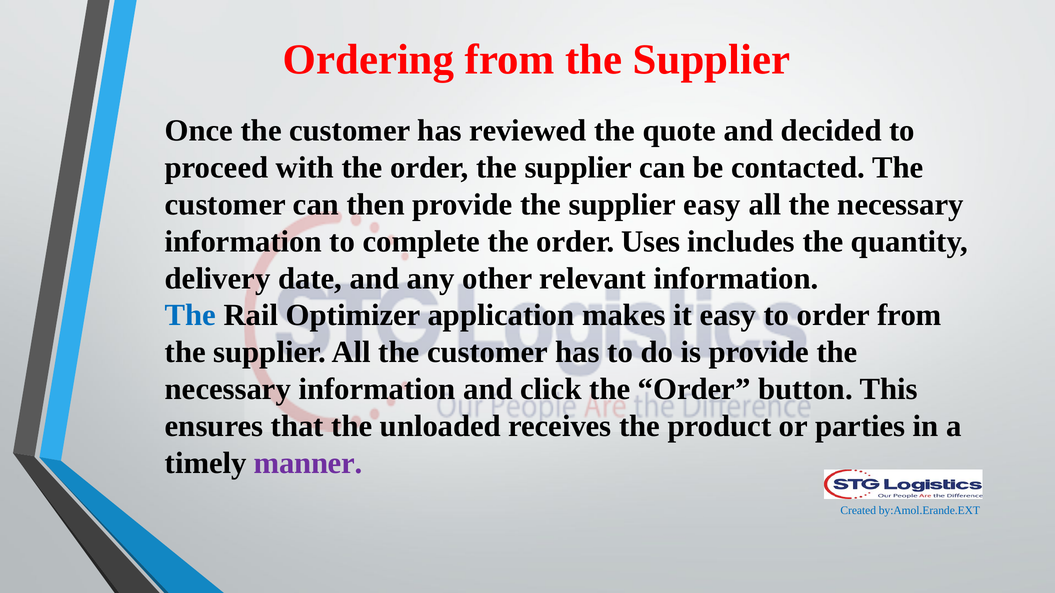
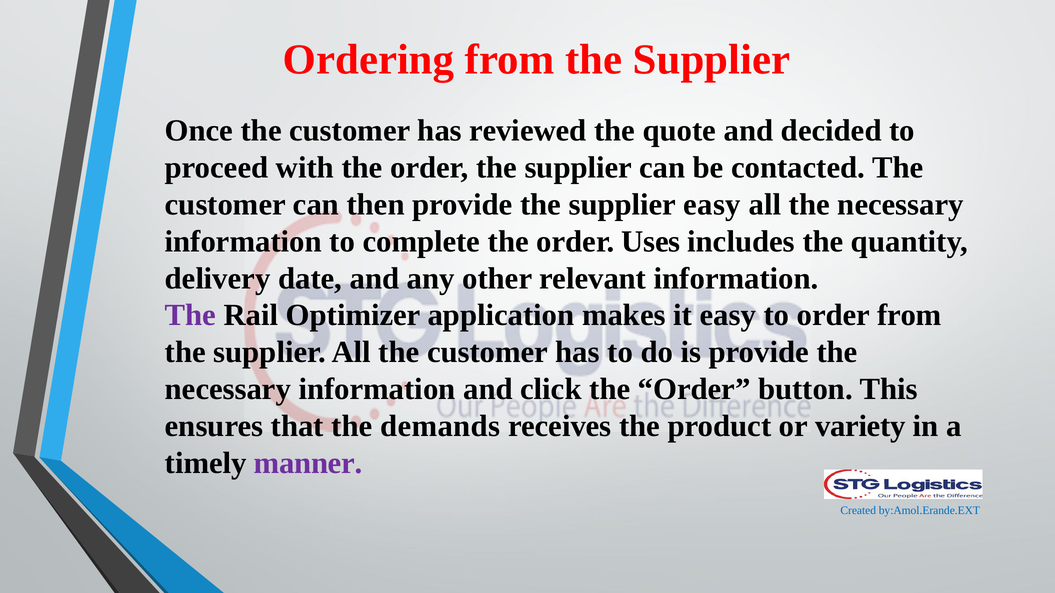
The colour: blue -> purple (190, 316)
unloaded: unloaded -> demands (440, 426)
parties: parties -> variety (860, 426)
